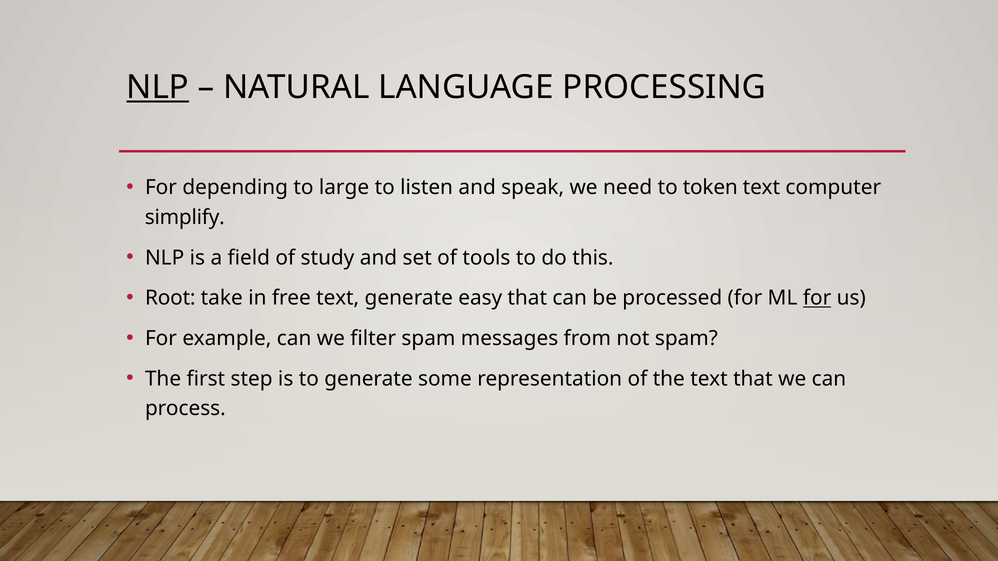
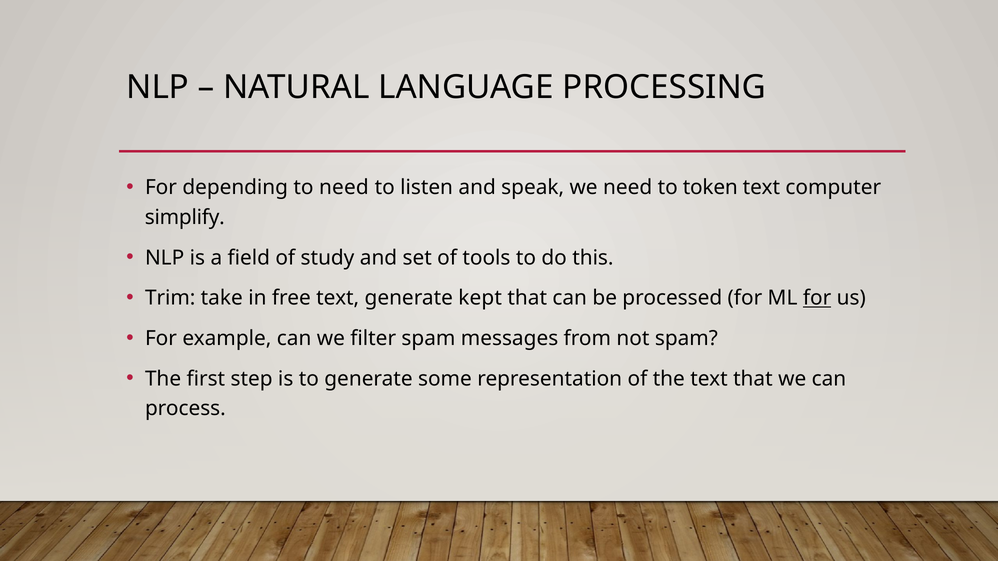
NLP underline: present -> none (158, 87)
to large: large -> need (344, 188)
Root: Root -> Trim (170, 298)
easy: easy -> kept (480, 298)
